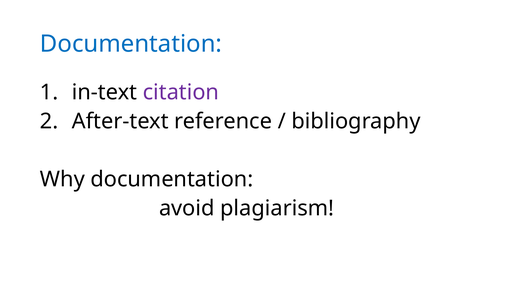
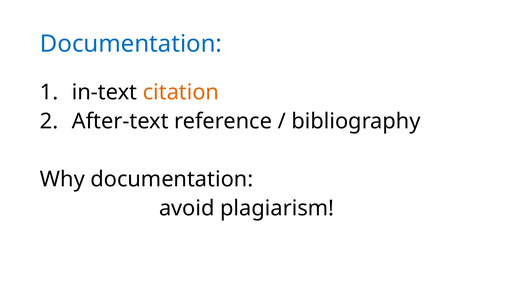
citation colour: purple -> orange (181, 92)
